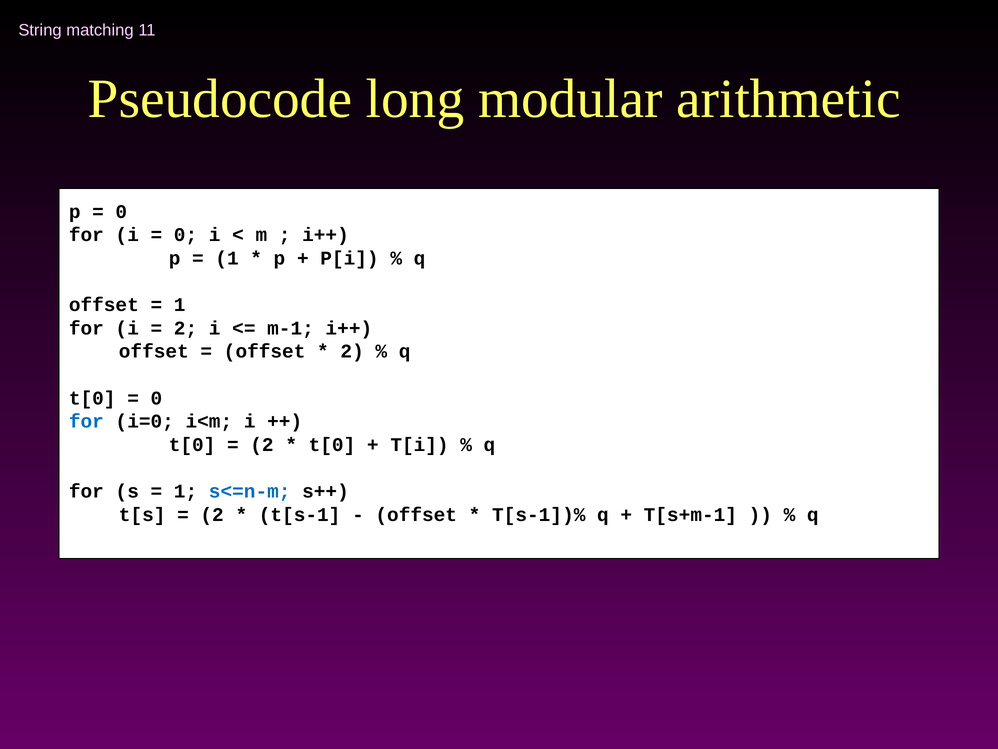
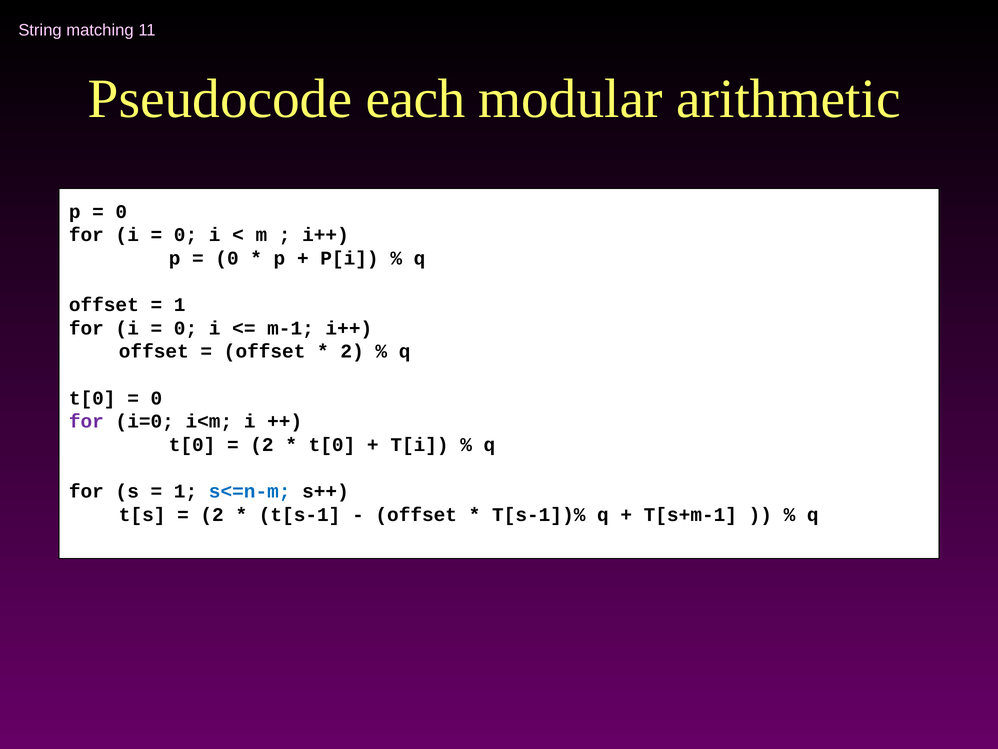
long: long -> each (415, 99)
1: 1 -> 0 (227, 258)
2: 2 -> 0 (185, 328)
for colour: blue -> purple (86, 421)
